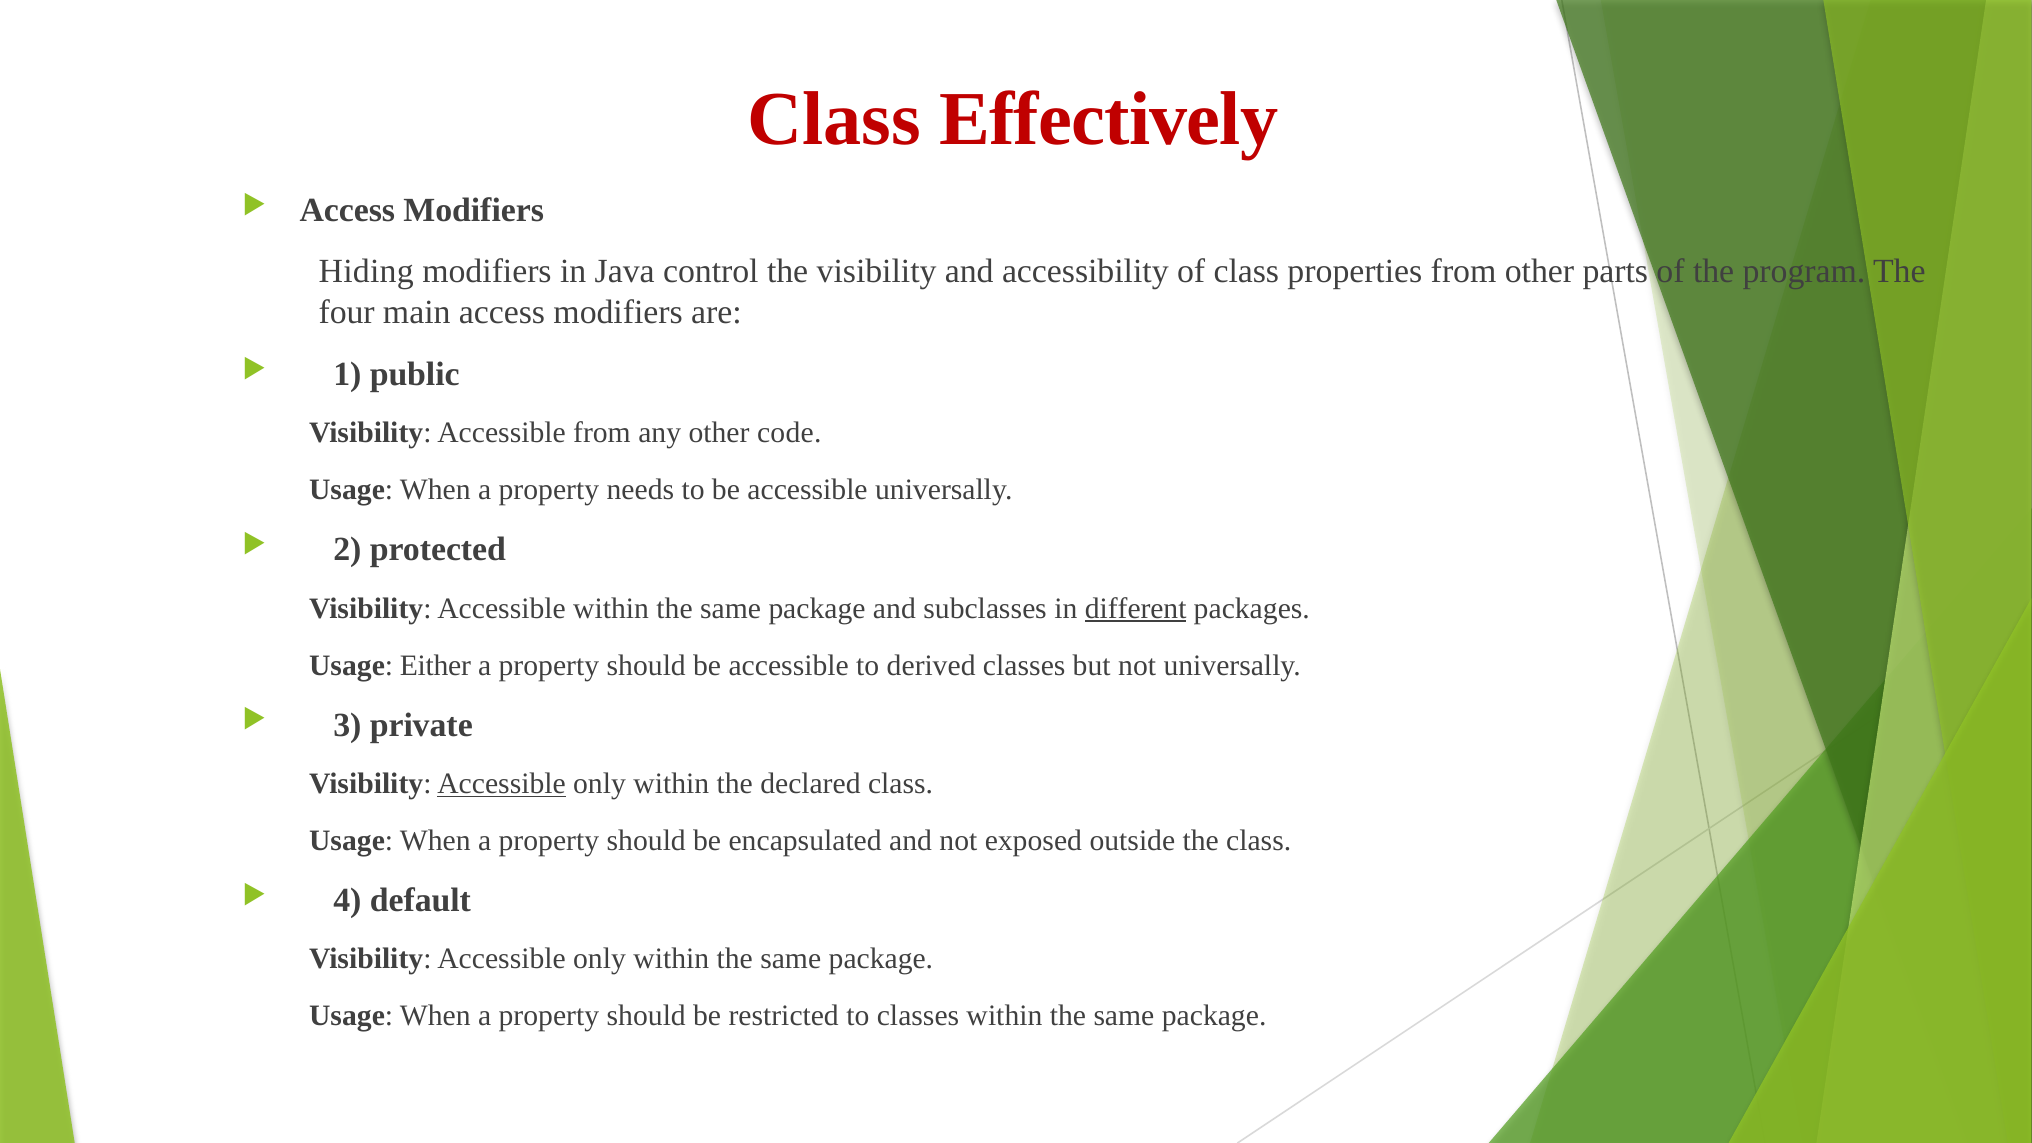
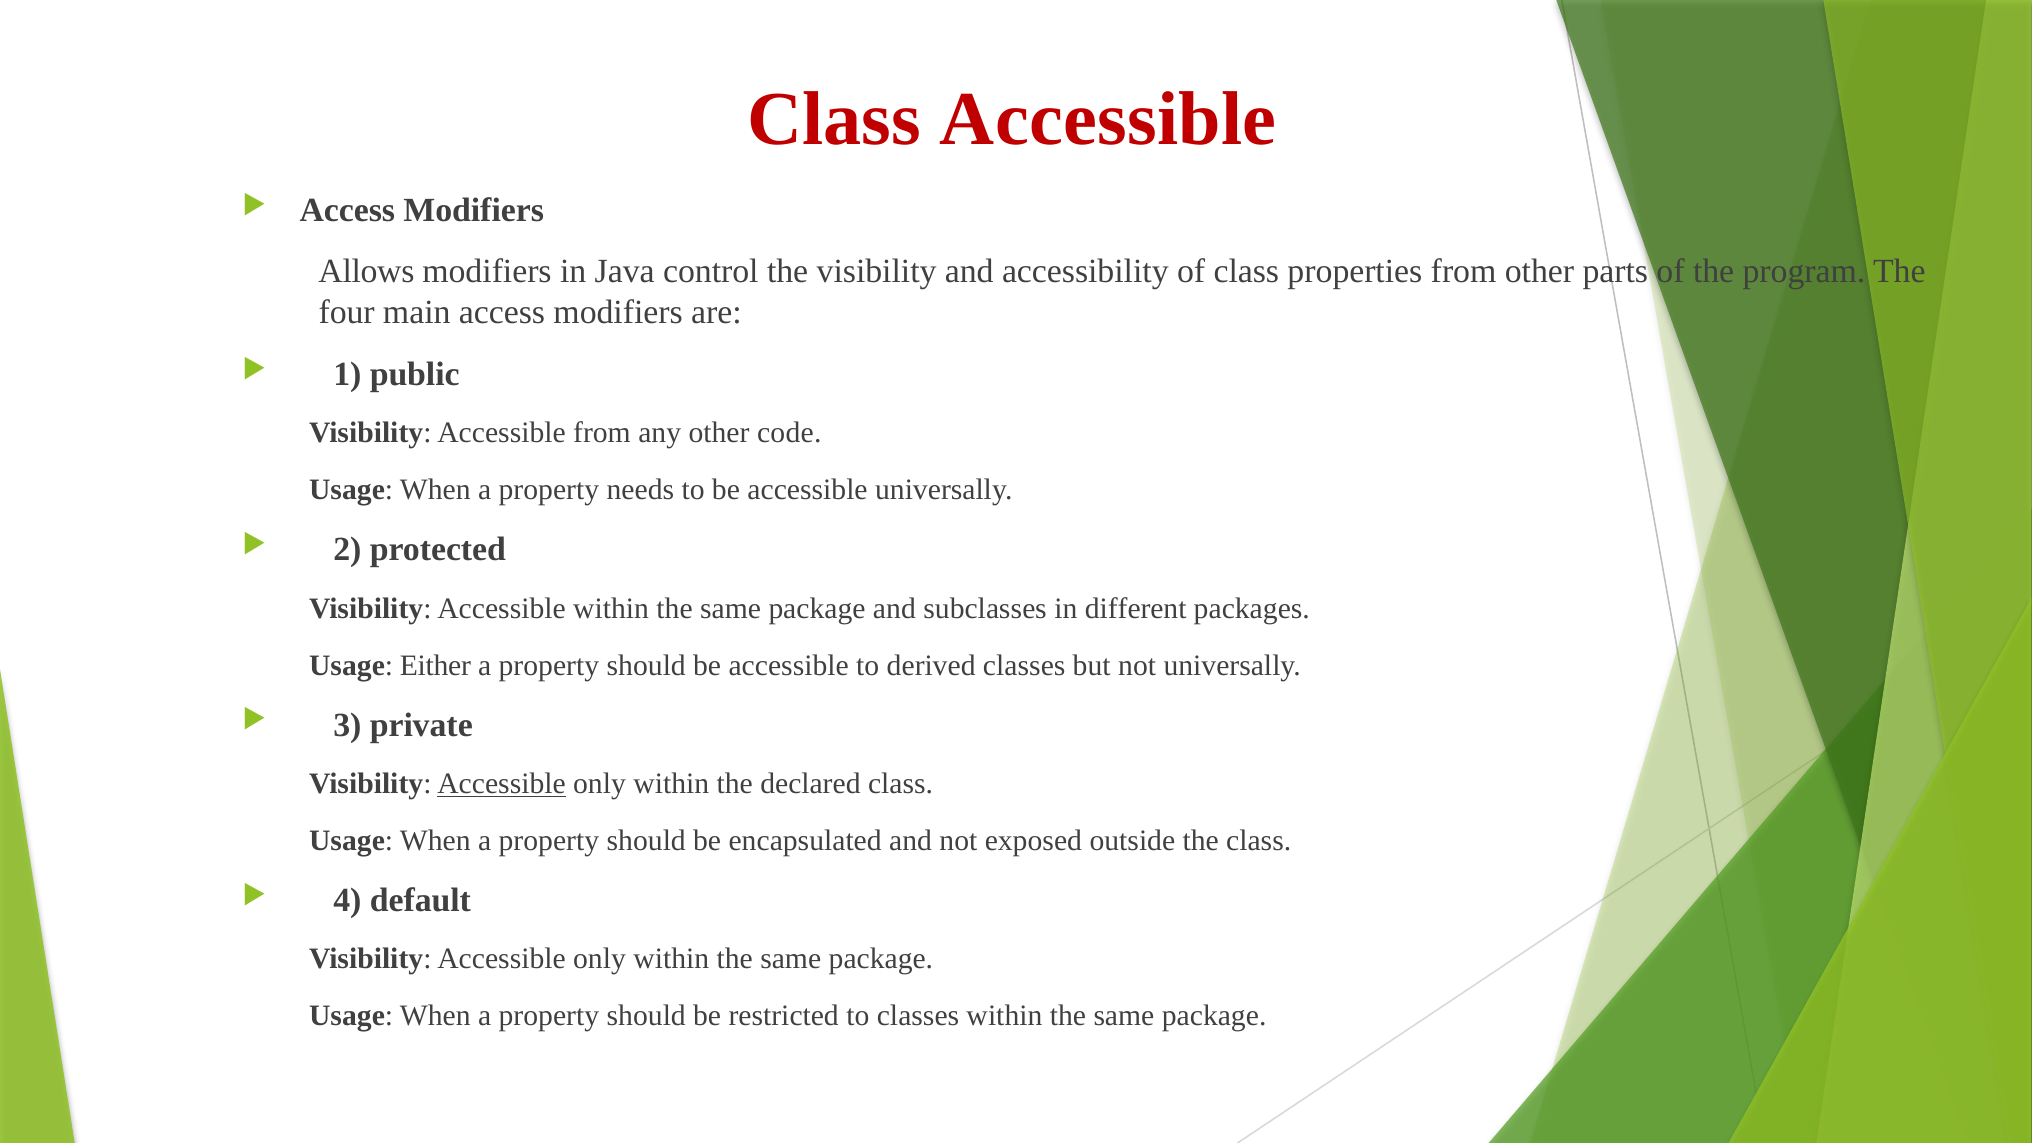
Class Effectively: Effectively -> Accessible (1108, 120)
Hiding: Hiding -> Allows (366, 272)
different underline: present -> none (1136, 609)
